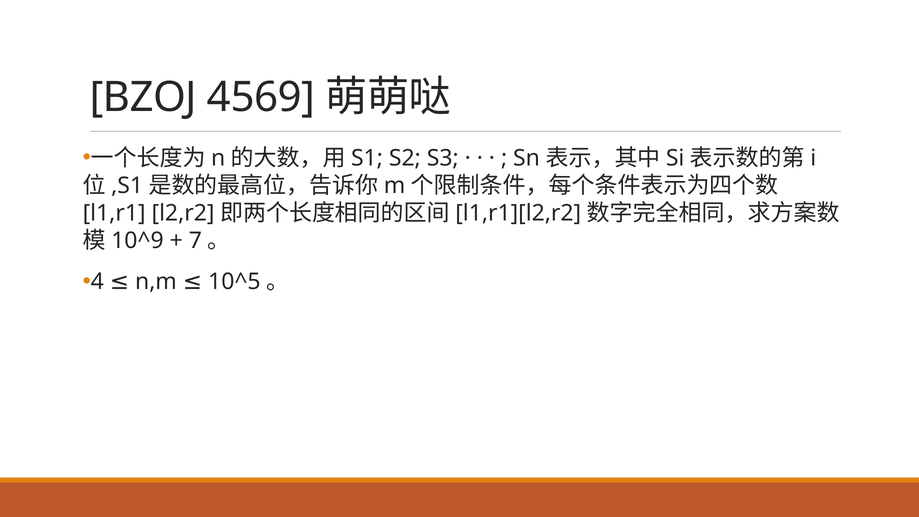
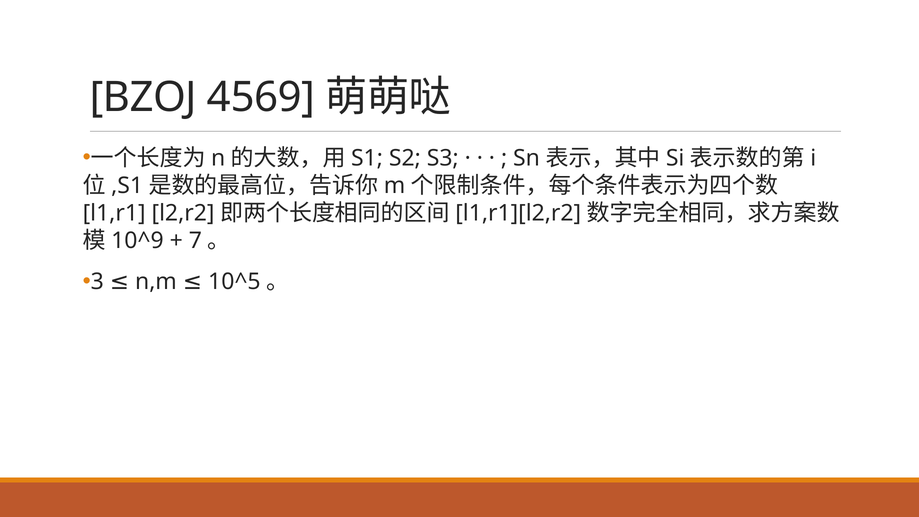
4: 4 -> 3 (97, 282)
